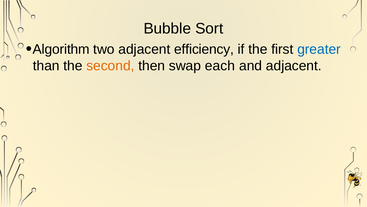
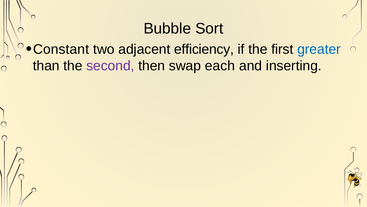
Algorithm: Algorithm -> Constant (61, 49)
second colour: orange -> purple (110, 66)
and adjacent: adjacent -> inserting (294, 66)
